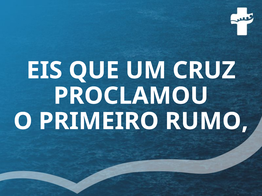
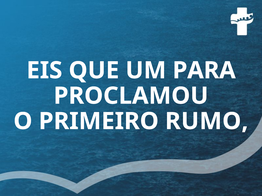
CRUZ: CRUZ -> PARA (204, 71)
